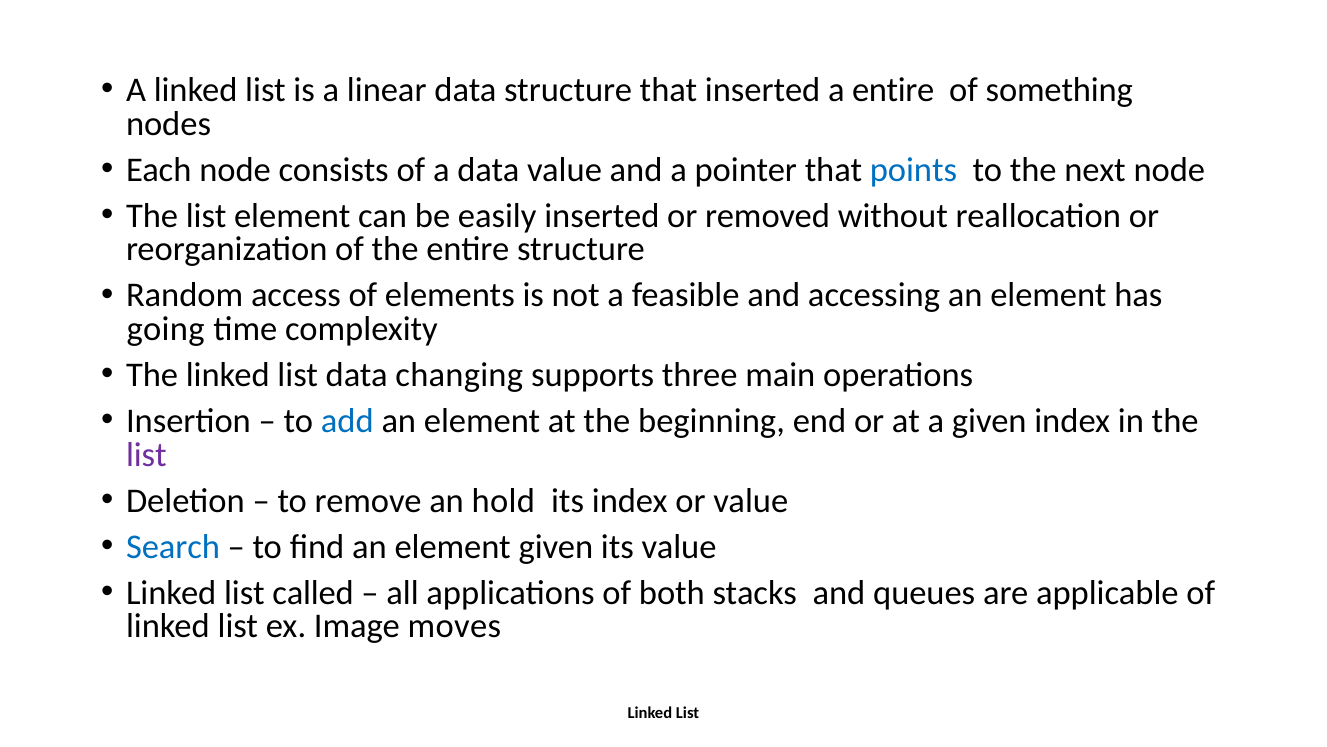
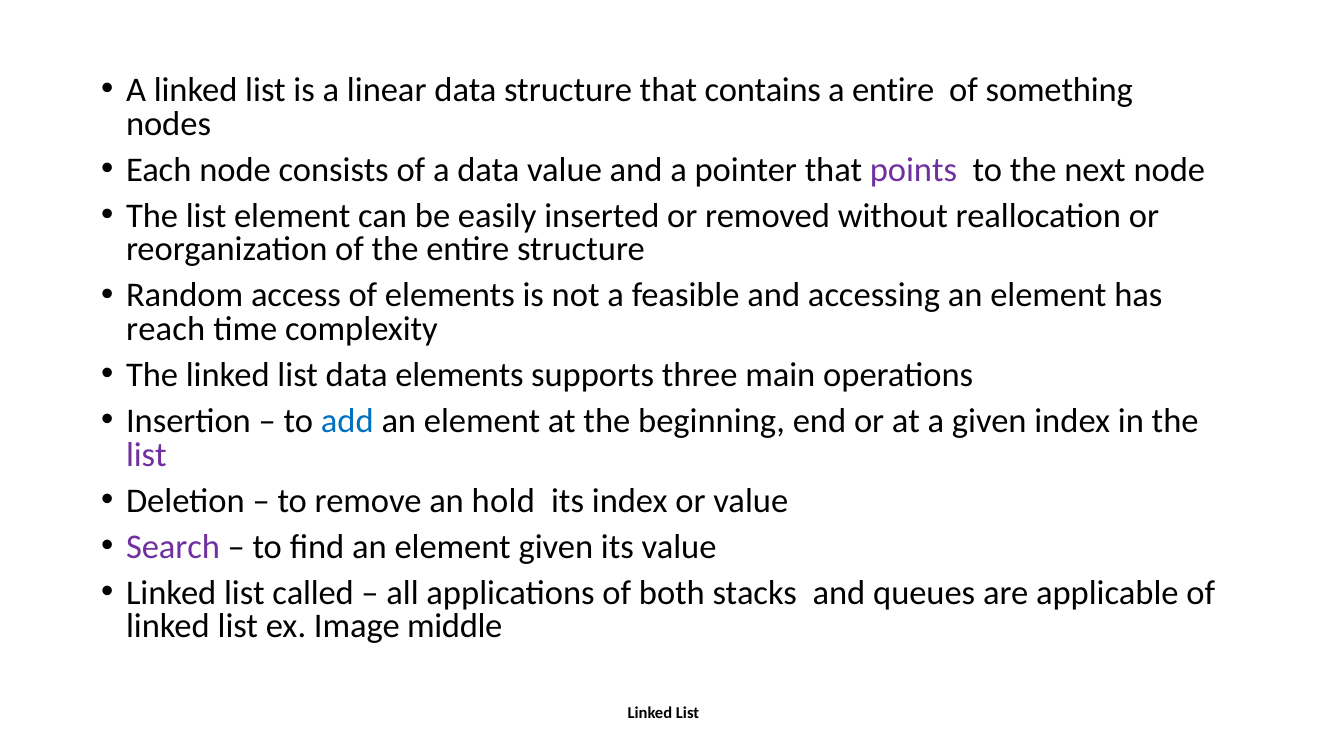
that inserted: inserted -> contains (763, 90)
points colour: blue -> purple (913, 170)
going: going -> reach (166, 329)
data changing: changing -> elements (459, 375)
Search colour: blue -> purple (173, 546)
moves: moves -> middle (455, 626)
